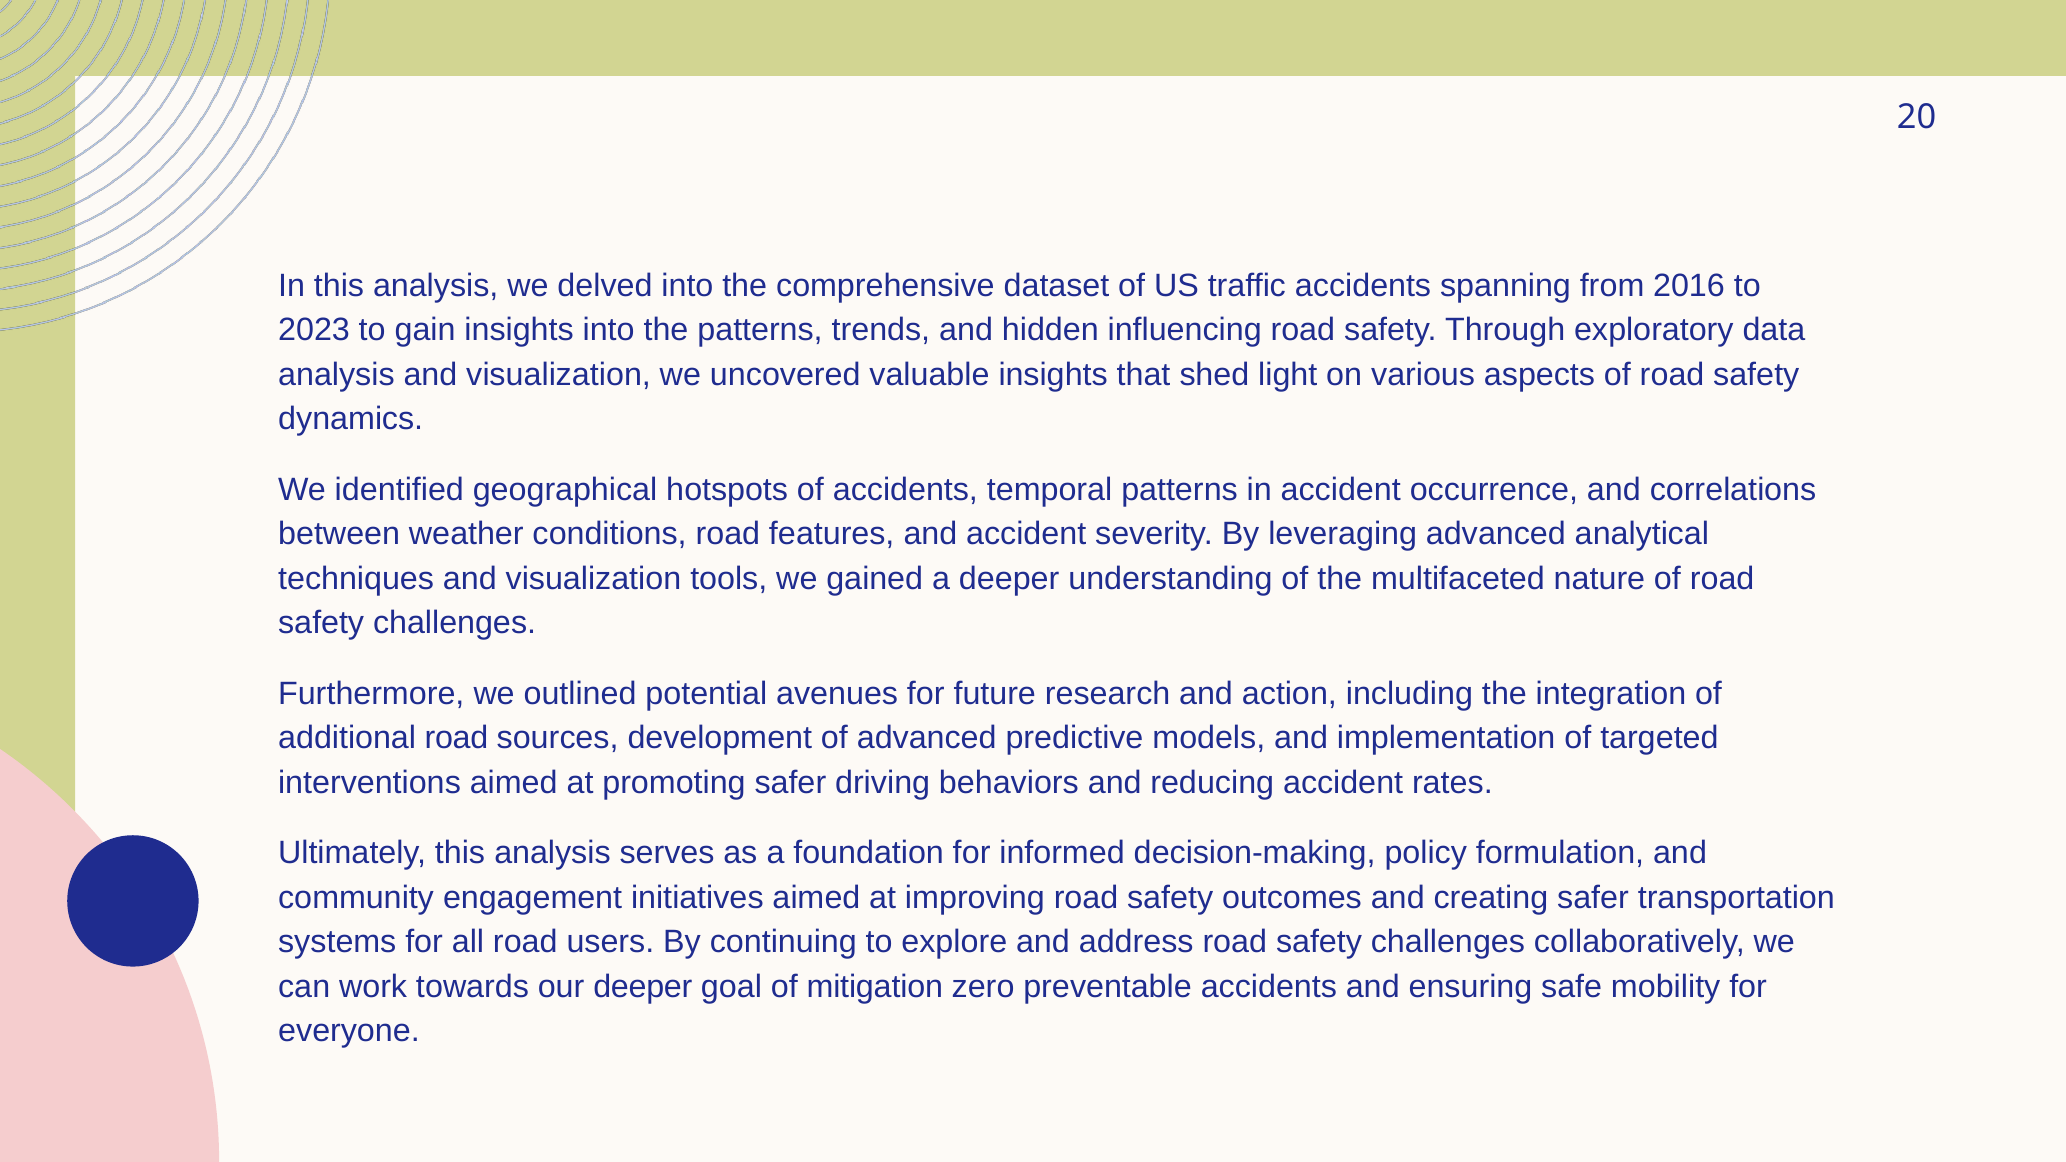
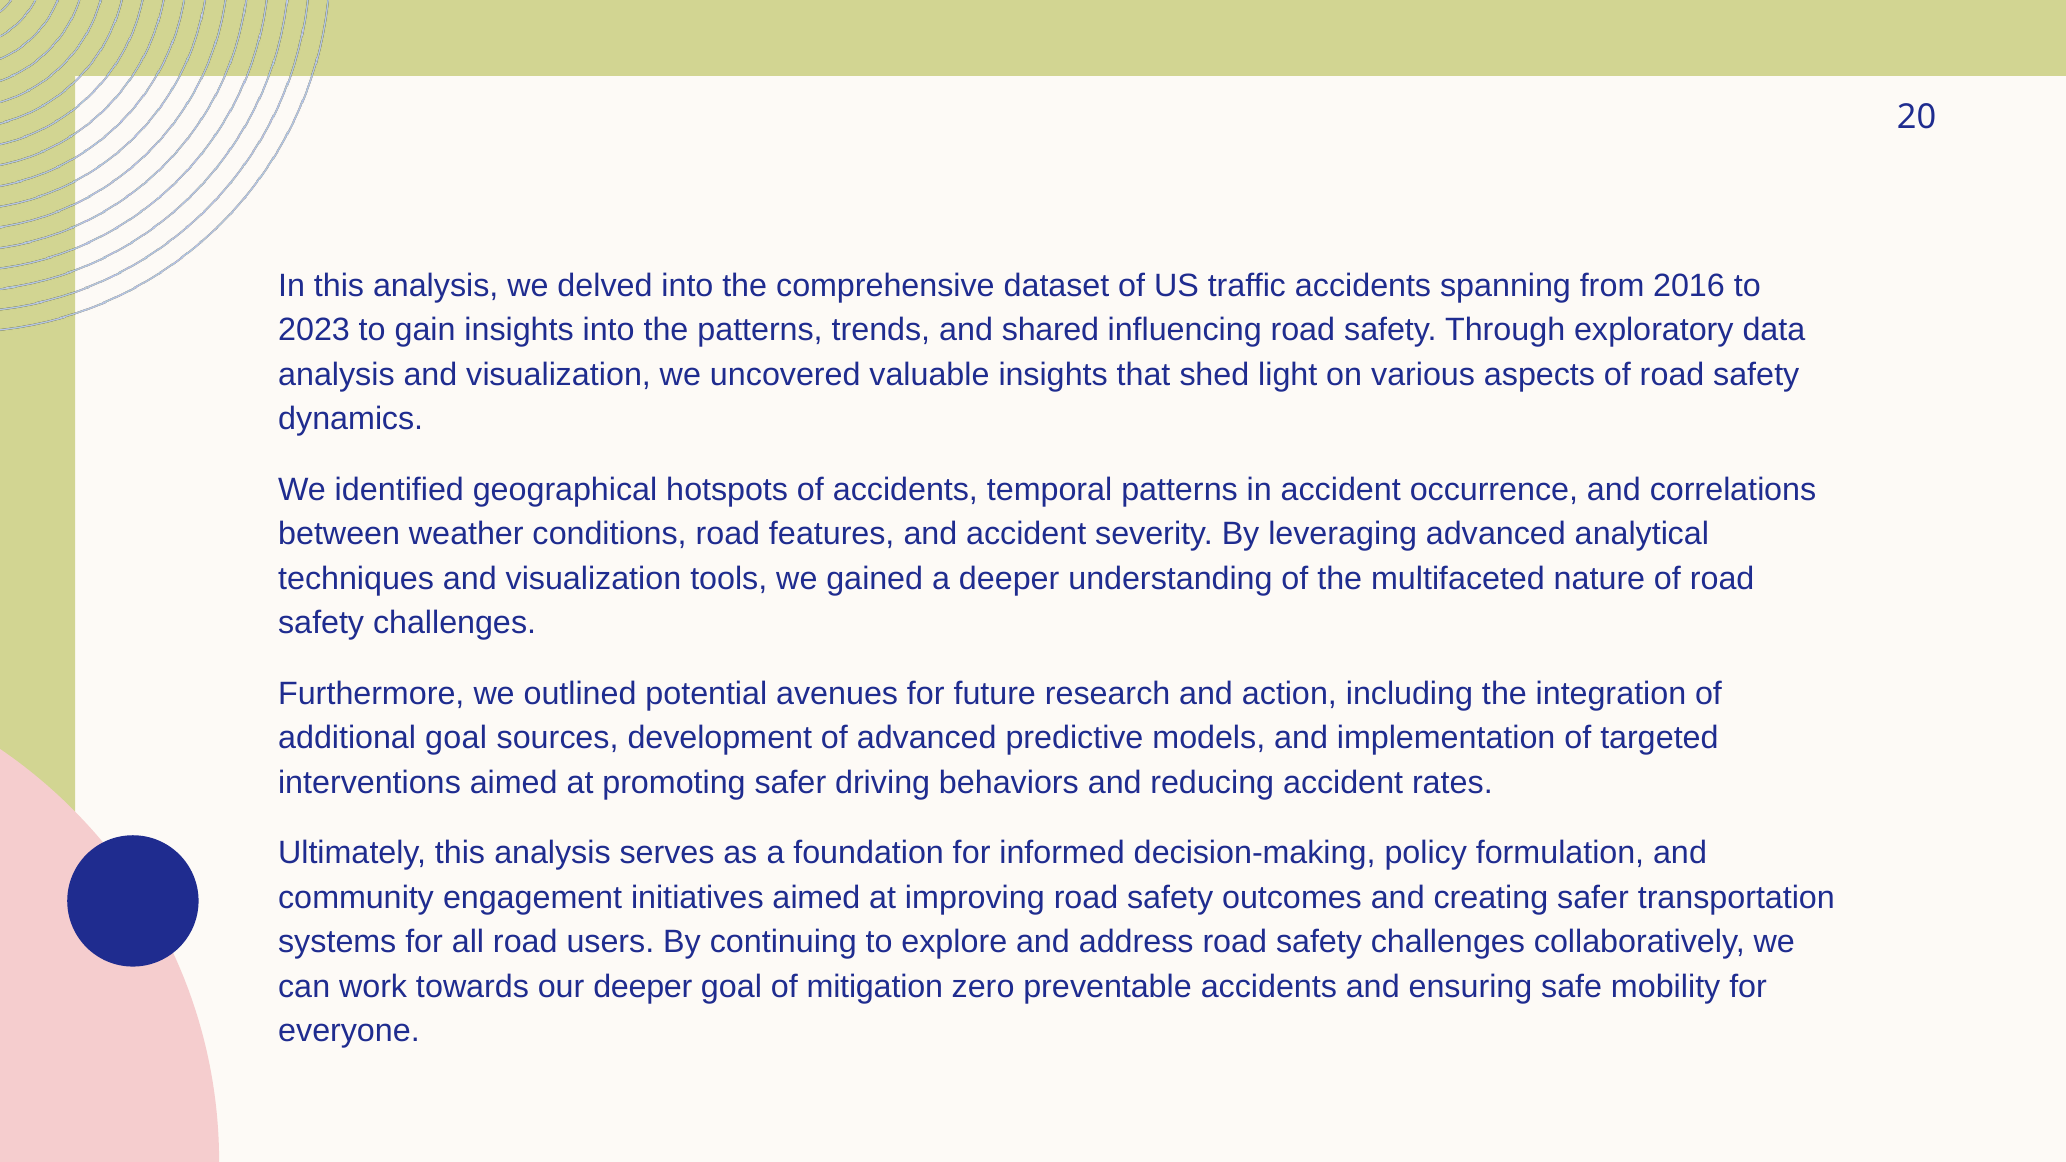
hidden: hidden -> shared (1050, 330)
additional road: road -> goal (456, 738)
